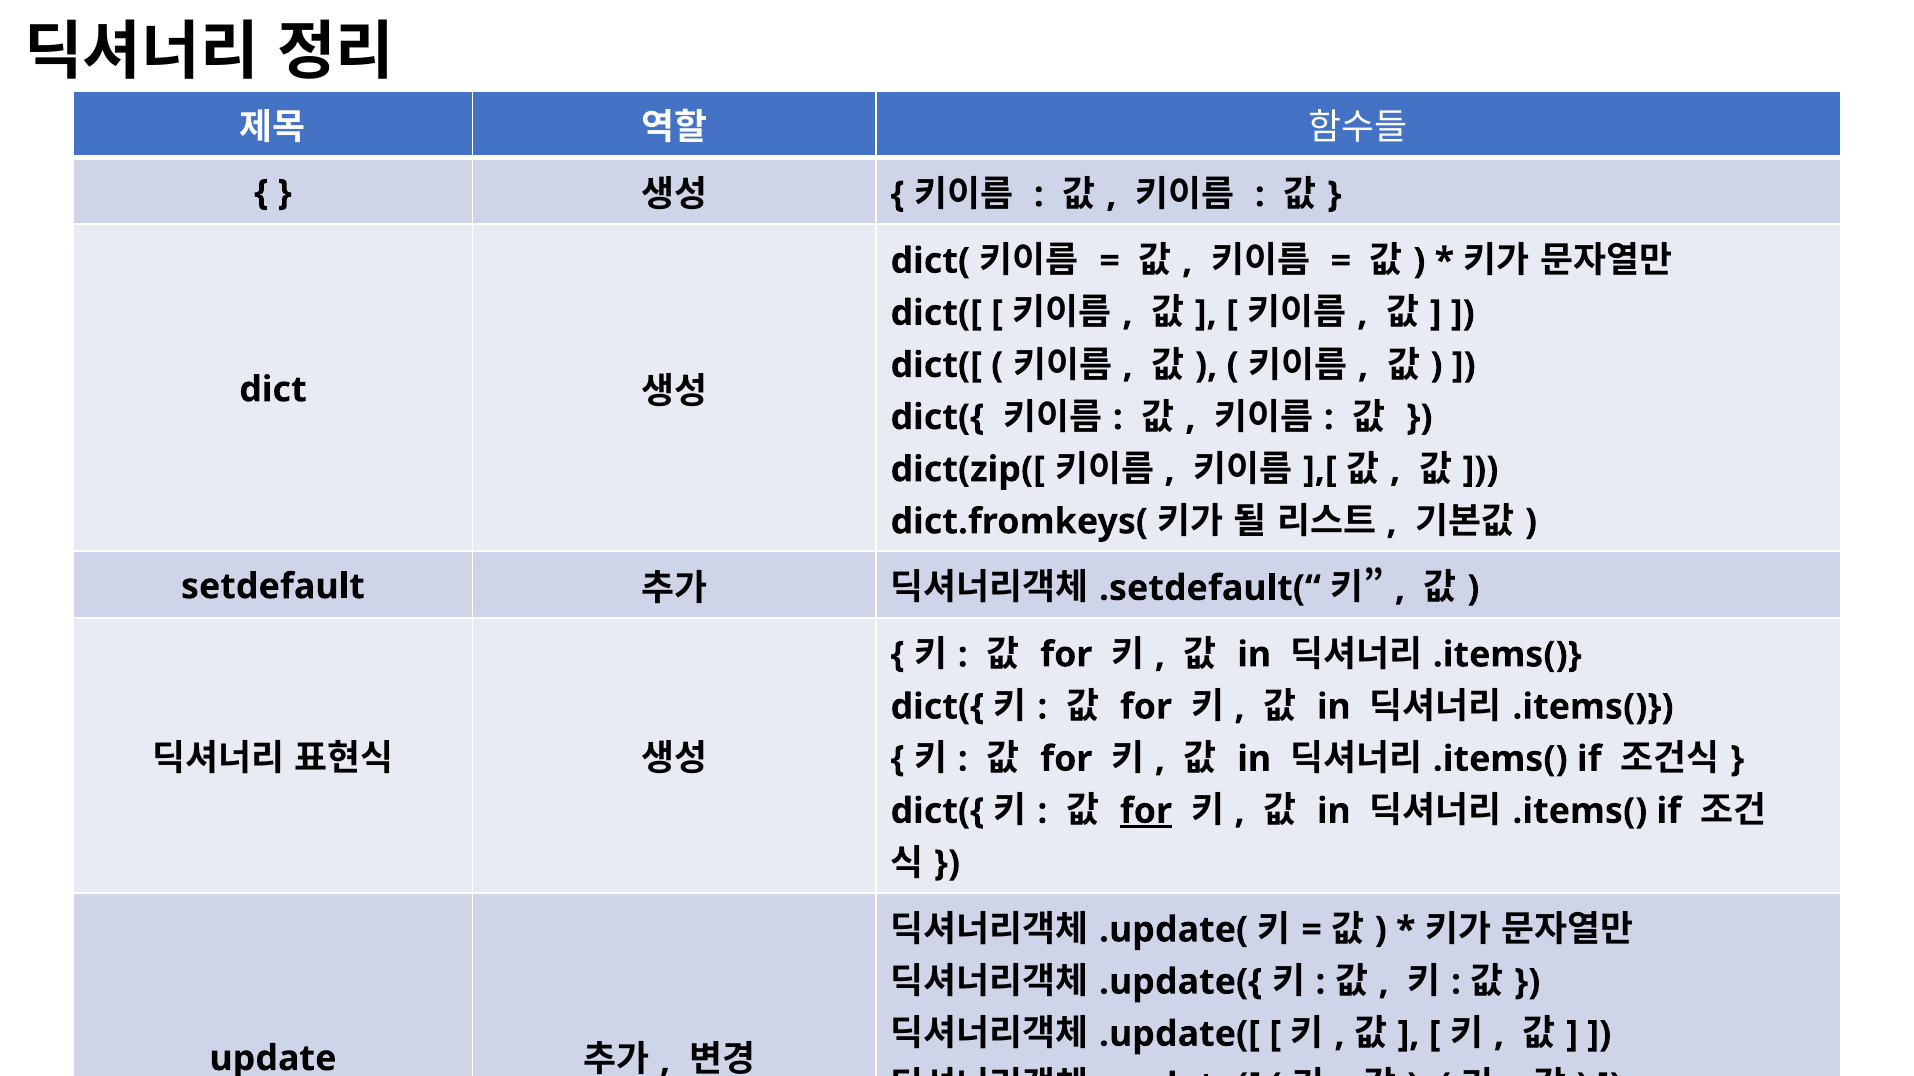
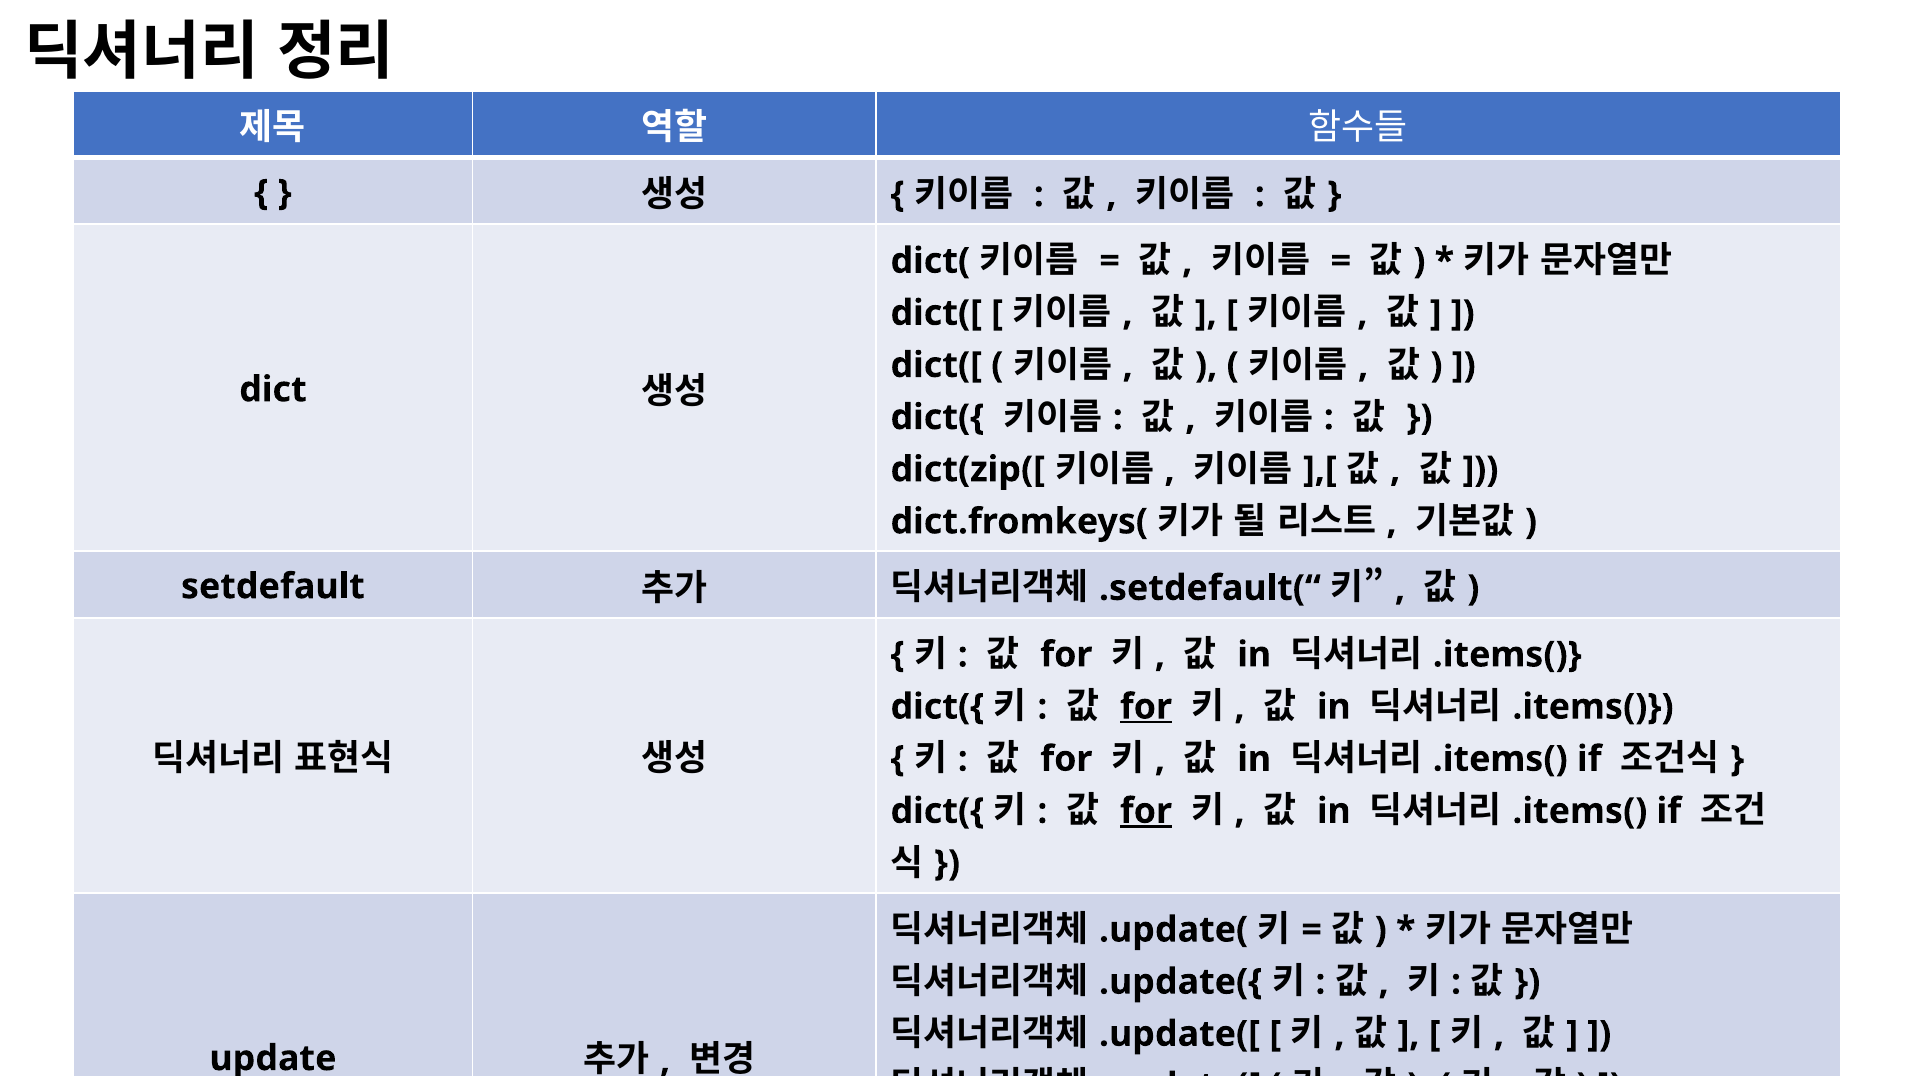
for underline: none -> present (1146, 707)
